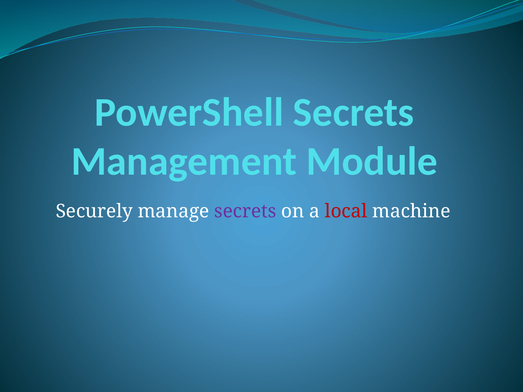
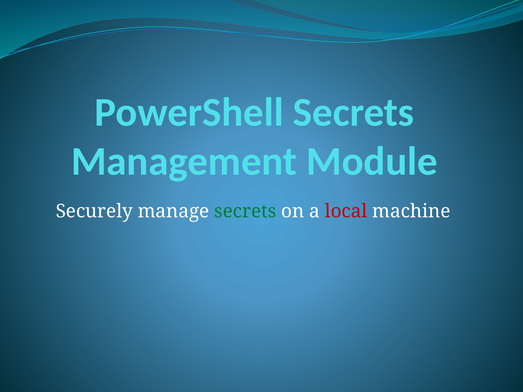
secrets colour: purple -> green (245, 211)
